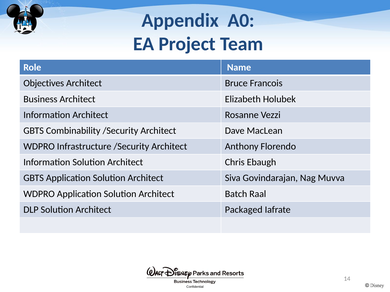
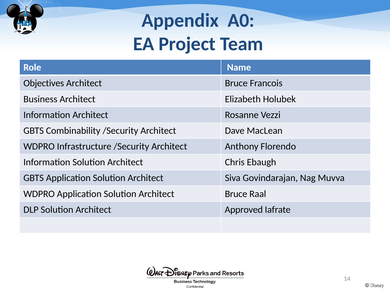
Solution Architect Batch: Batch -> Bruce (236, 194)
Packaged: Packaged -> Approved (244, 210)
